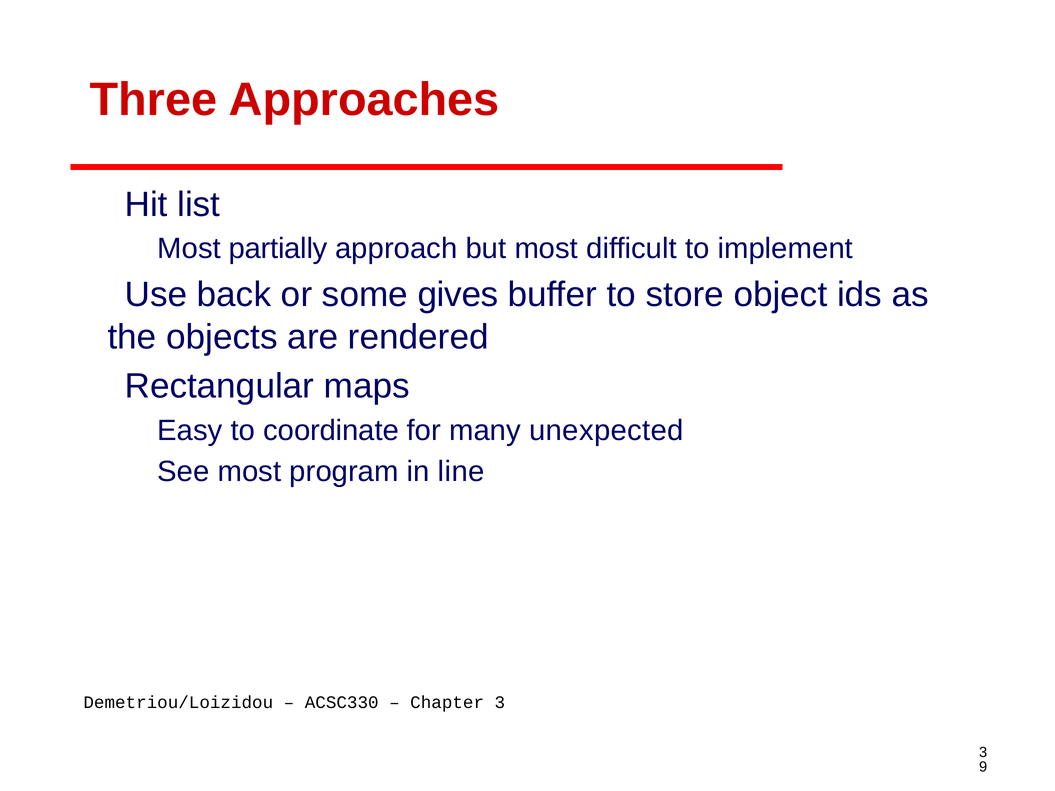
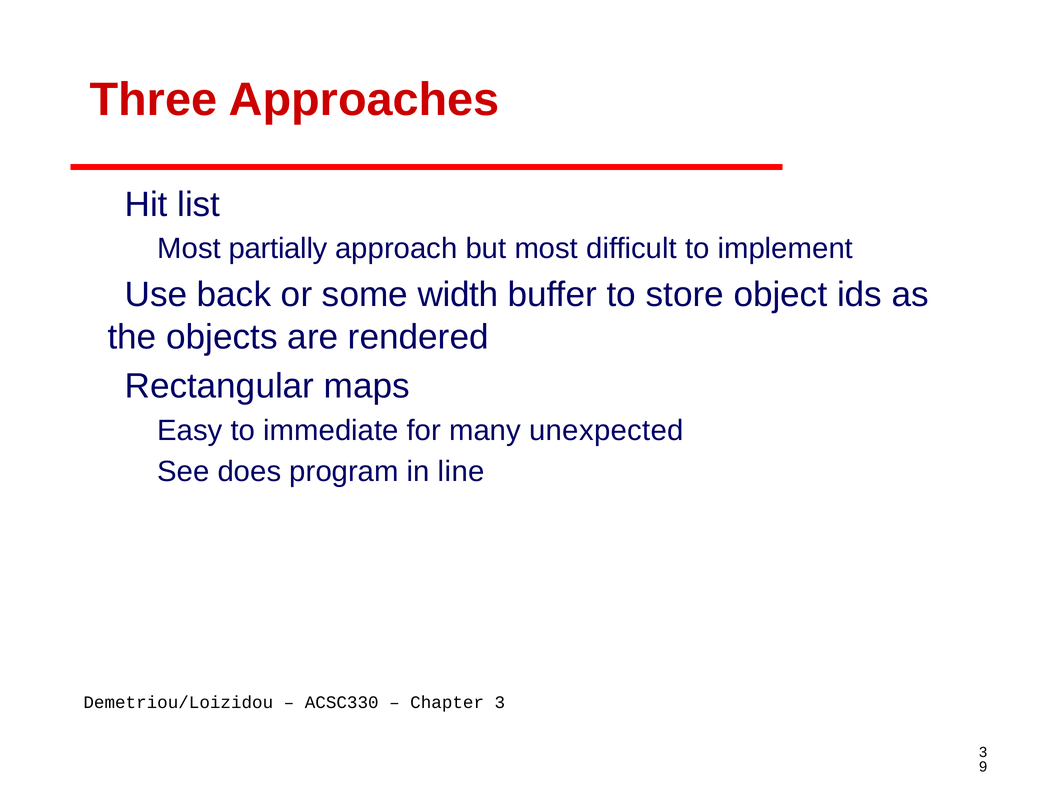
gives: gives -> width (458, 295)
coordinate: coordinate -> immediate (331, 431)
most: most -> does (249, 472)
